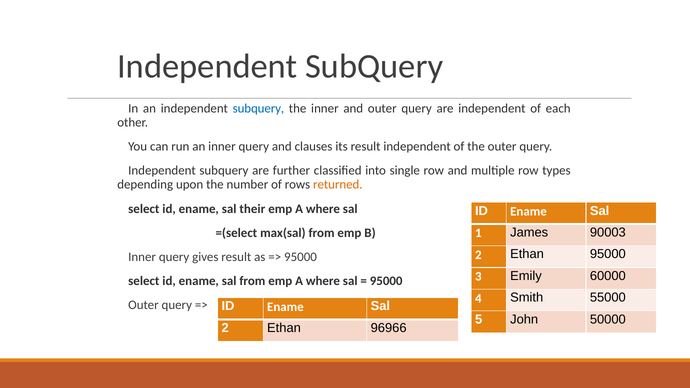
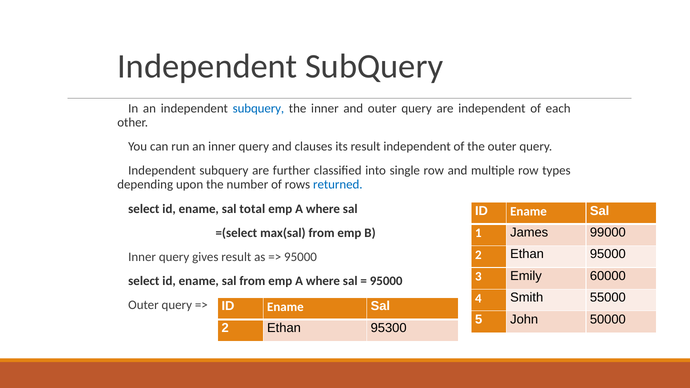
returned colour: orange -> blue (338, 185)
their: their -> total (252, 209)
90003: 90003 -> 99000 (608, 233)
96966: 96966 -> 95300 (389, 328)
